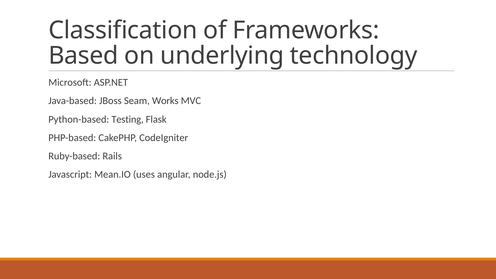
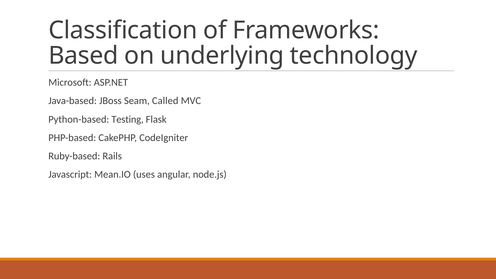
Works: Works -> Called (165, 101)
